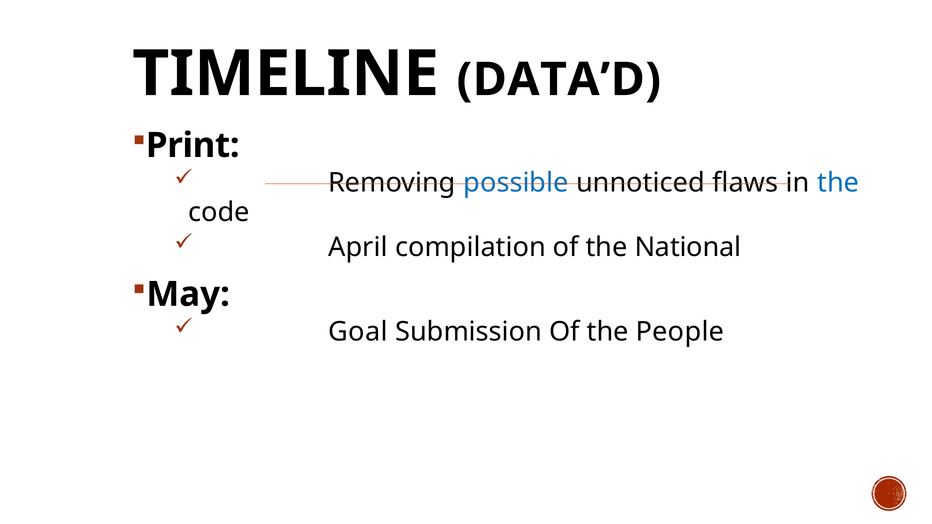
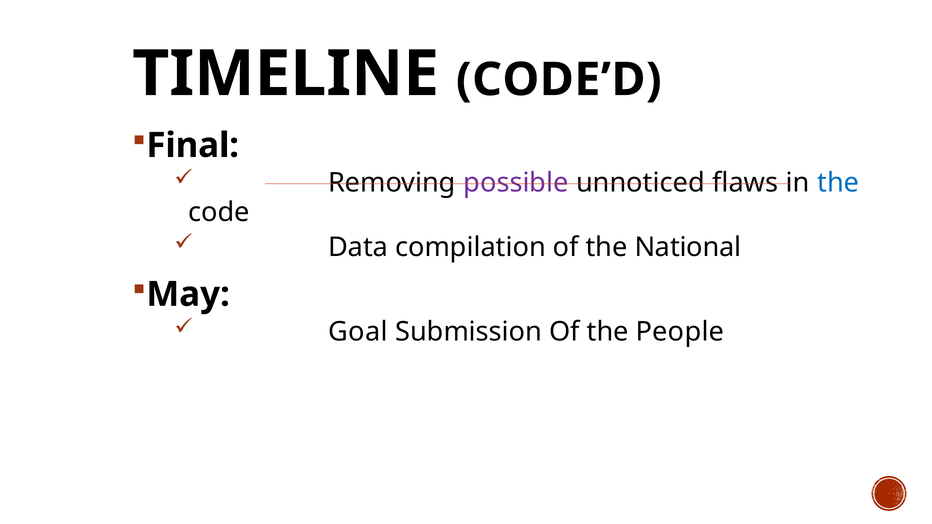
DATA’D: DATA’D -> CODE’D (559, 80)
Print: Print -> Final (193, 145)
possible colour: blue -> purple (516, 183)
April: April -> Data (358, 247)
